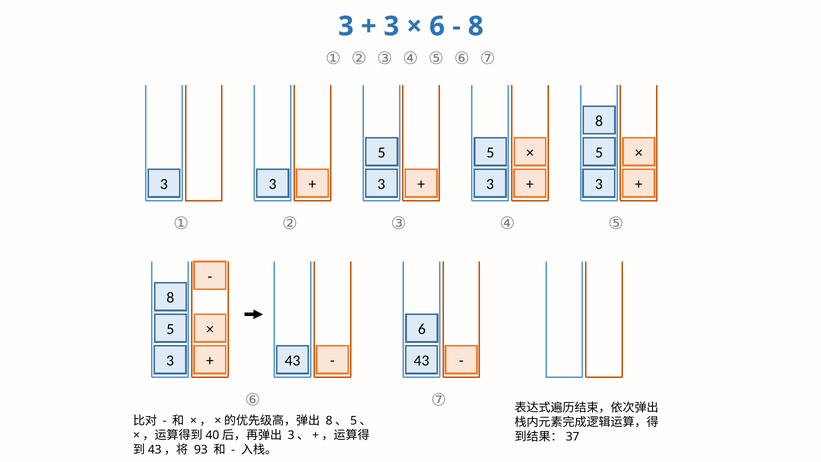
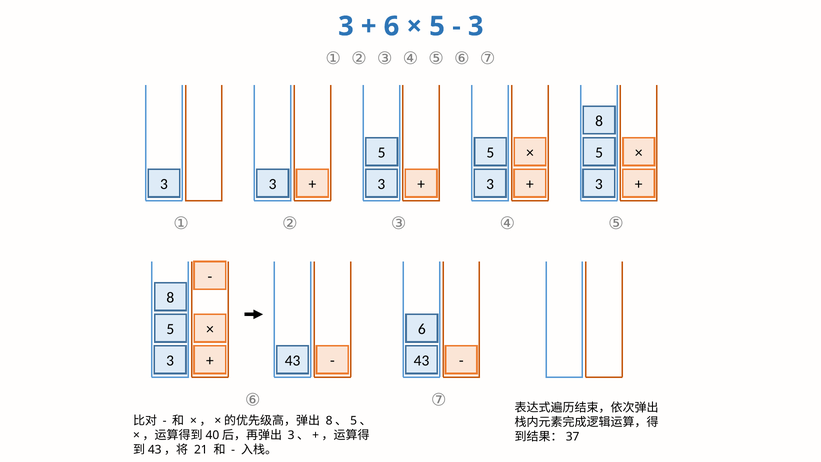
3: 3 -> 6 (391, 26)
6: 6 -> 5 (437, 26)
8: 8 -> 3 (476, 26)
93: 93 -> 21 (201, 450)
